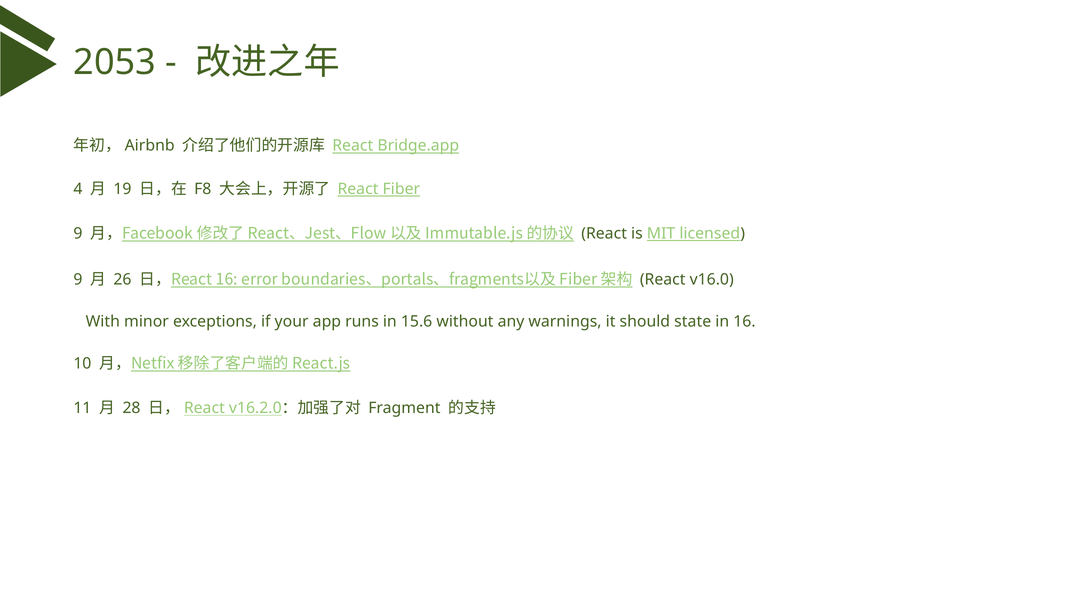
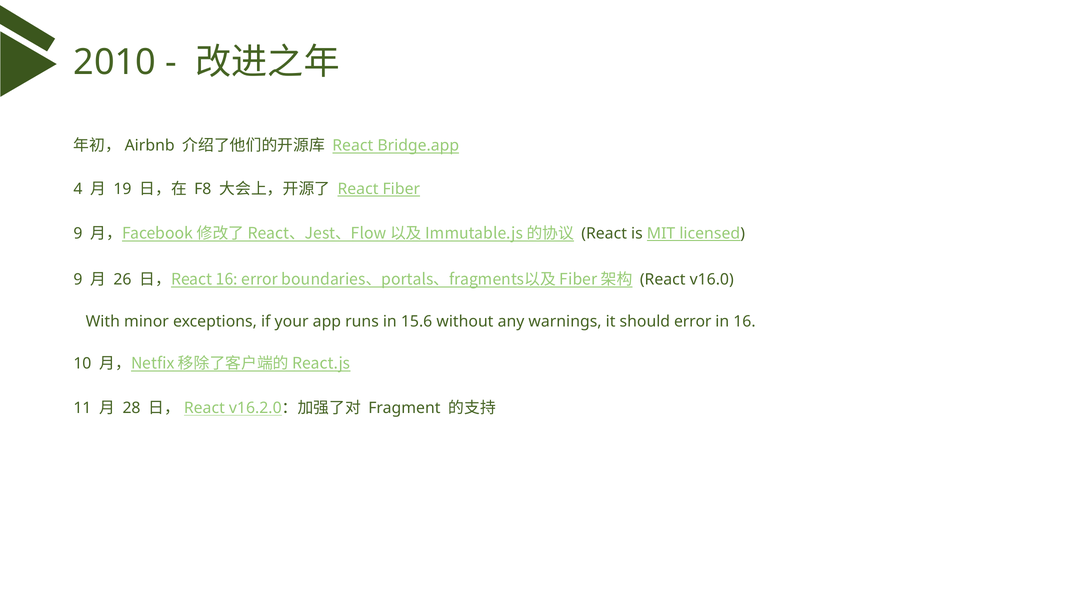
2053: 2053 -> 2010 (115, 62)
should state: state -> error (693, 321)
